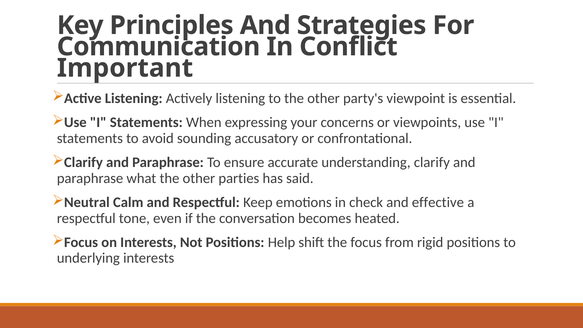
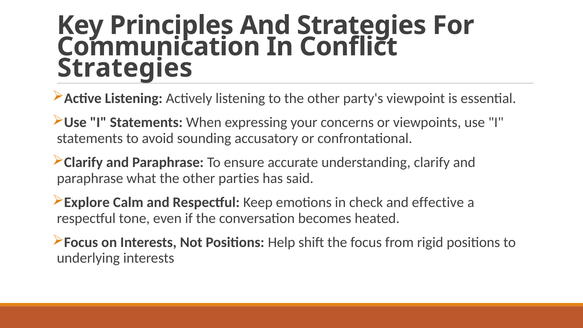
Important: Important -> Strategies (125, 68)
Neutral: Neutral -> Explore (87, 202)
